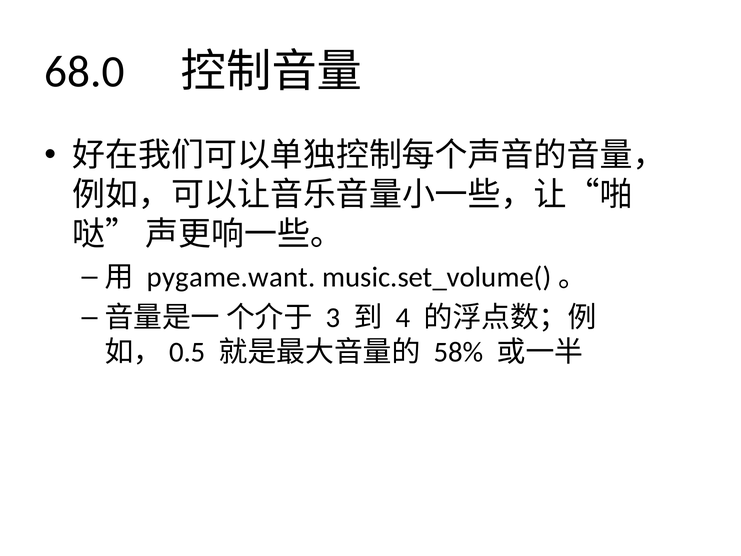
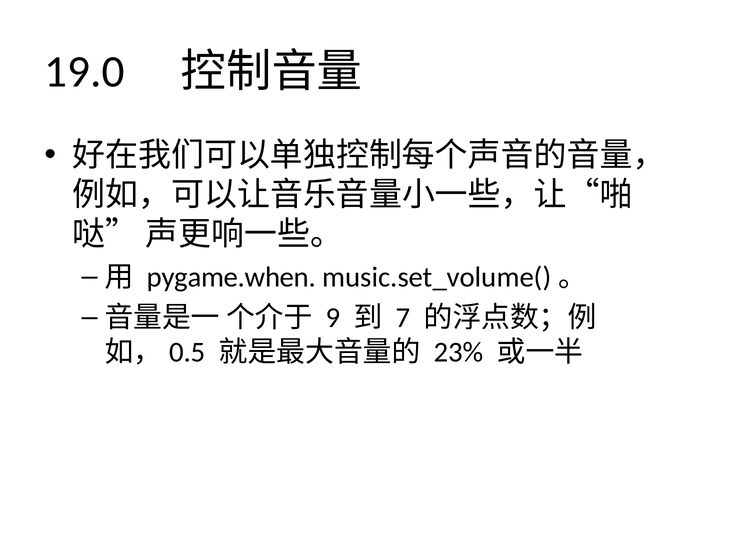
68.0: 68.0 -> 19.0 (85, 72)
pygame.want: pygame.want -> pygame.when (231, 277)
3: 3 -> 9 (333, 317)
4: 4 -> 7 (403, 317)
58%: 58% -> 23% (459, 352)
